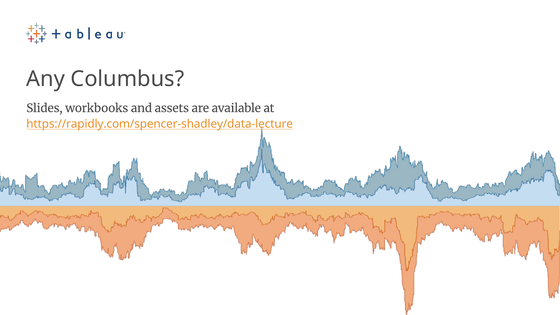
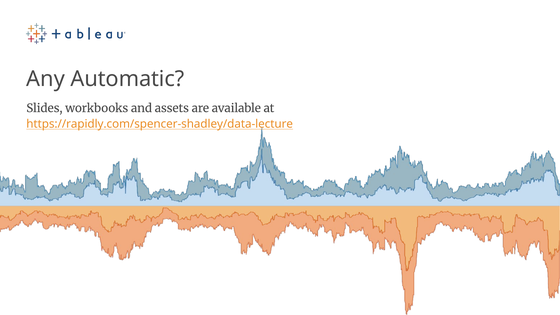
Columbus: Columbus -> Automatic (127, 79)
